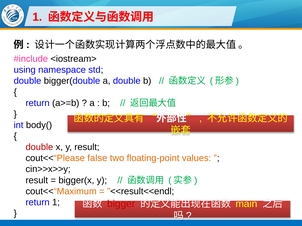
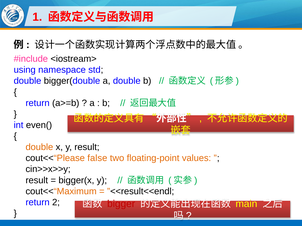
body(: body( -> even( (39, 125)
double colour: red -> orange (39, 147)
return 1: 1 -> 2 (56, 203)
